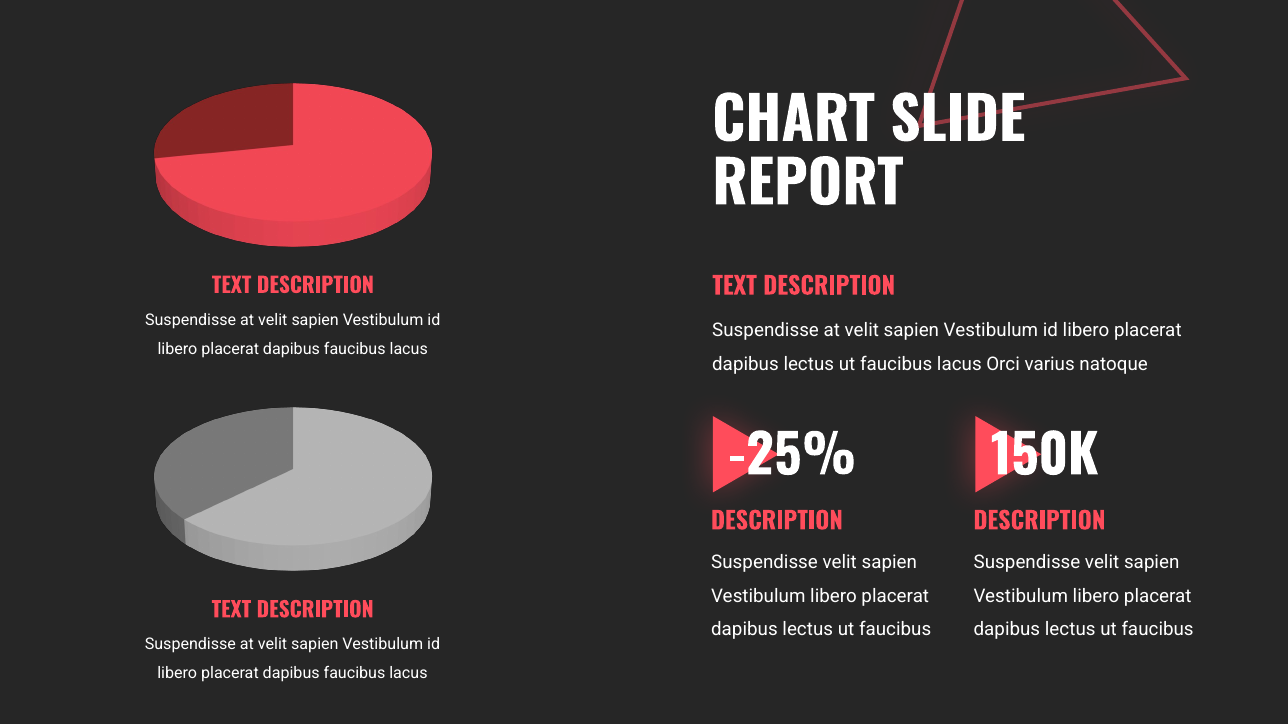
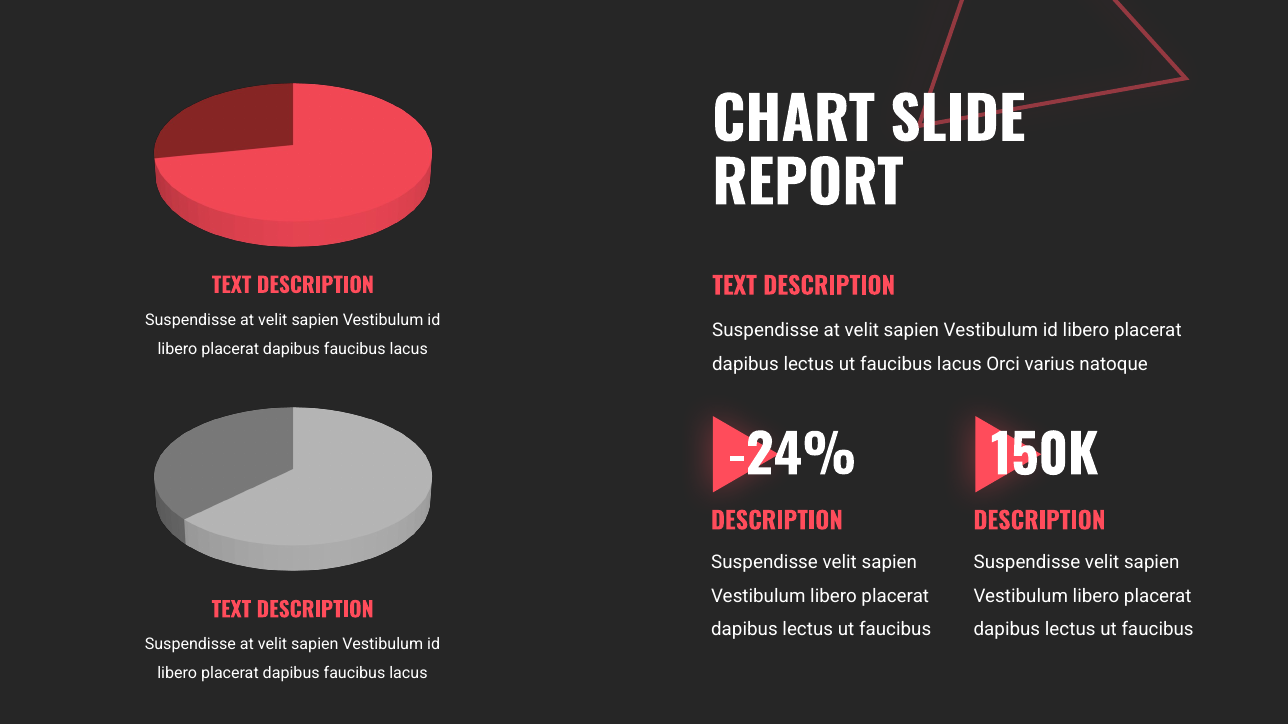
-25%: -25% -> -24% (792, 457)
